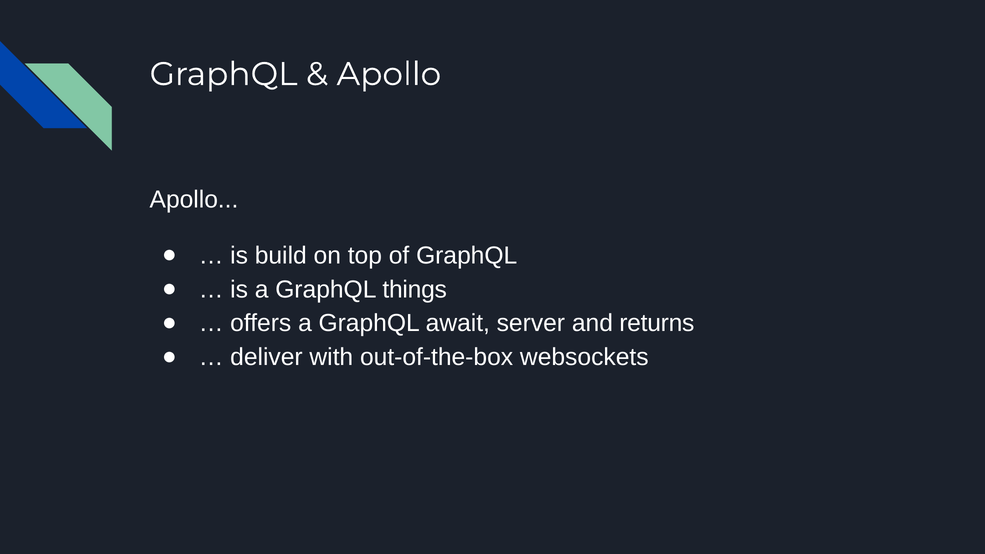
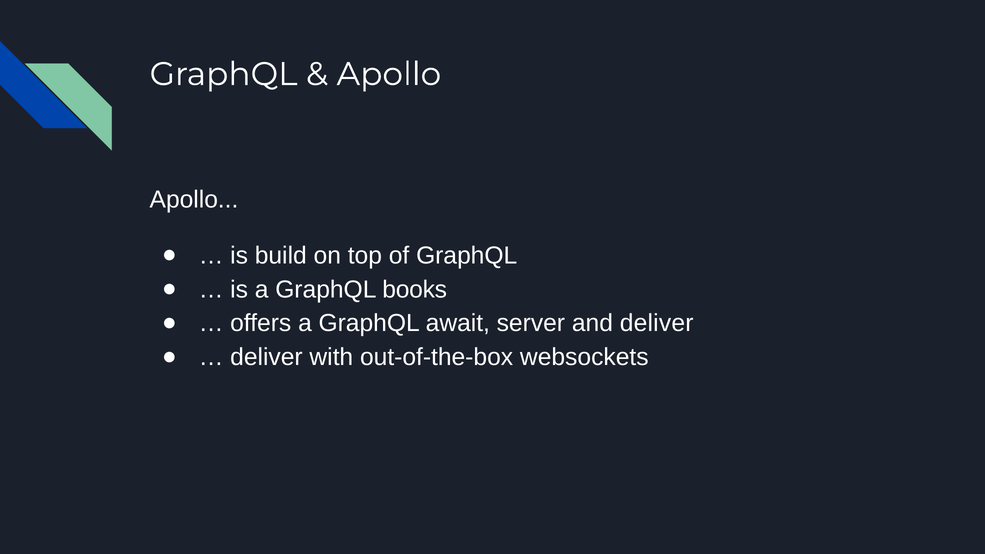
things: things -> books (415, 289)
and returns: returns -> deliver (657, 323)
